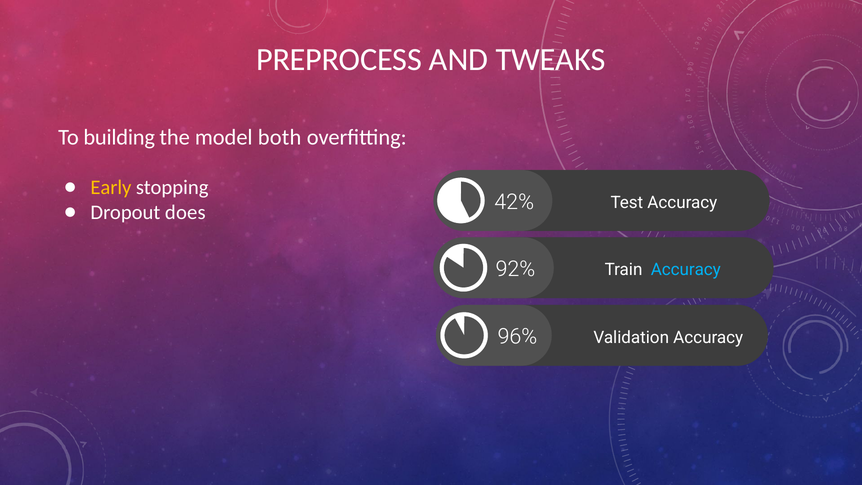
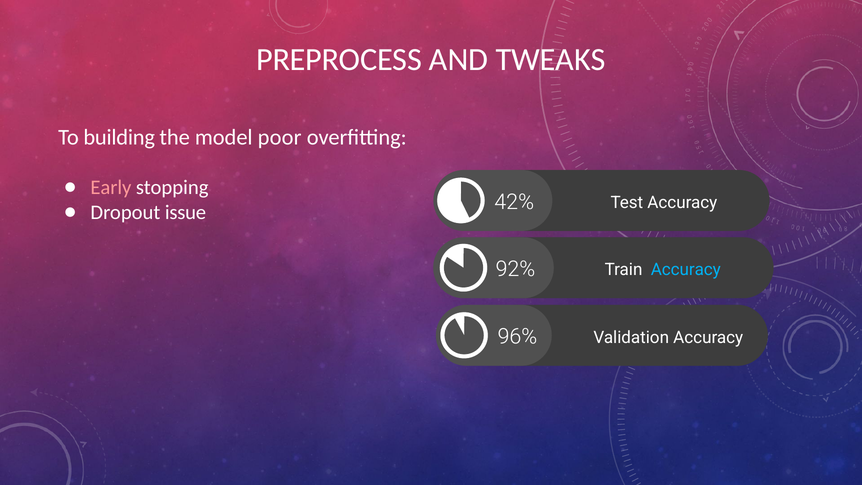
both: both -> poor (280, 137)
Early colour: yellow -> pink (111, 188)
does: does -> issue (186, 212)
